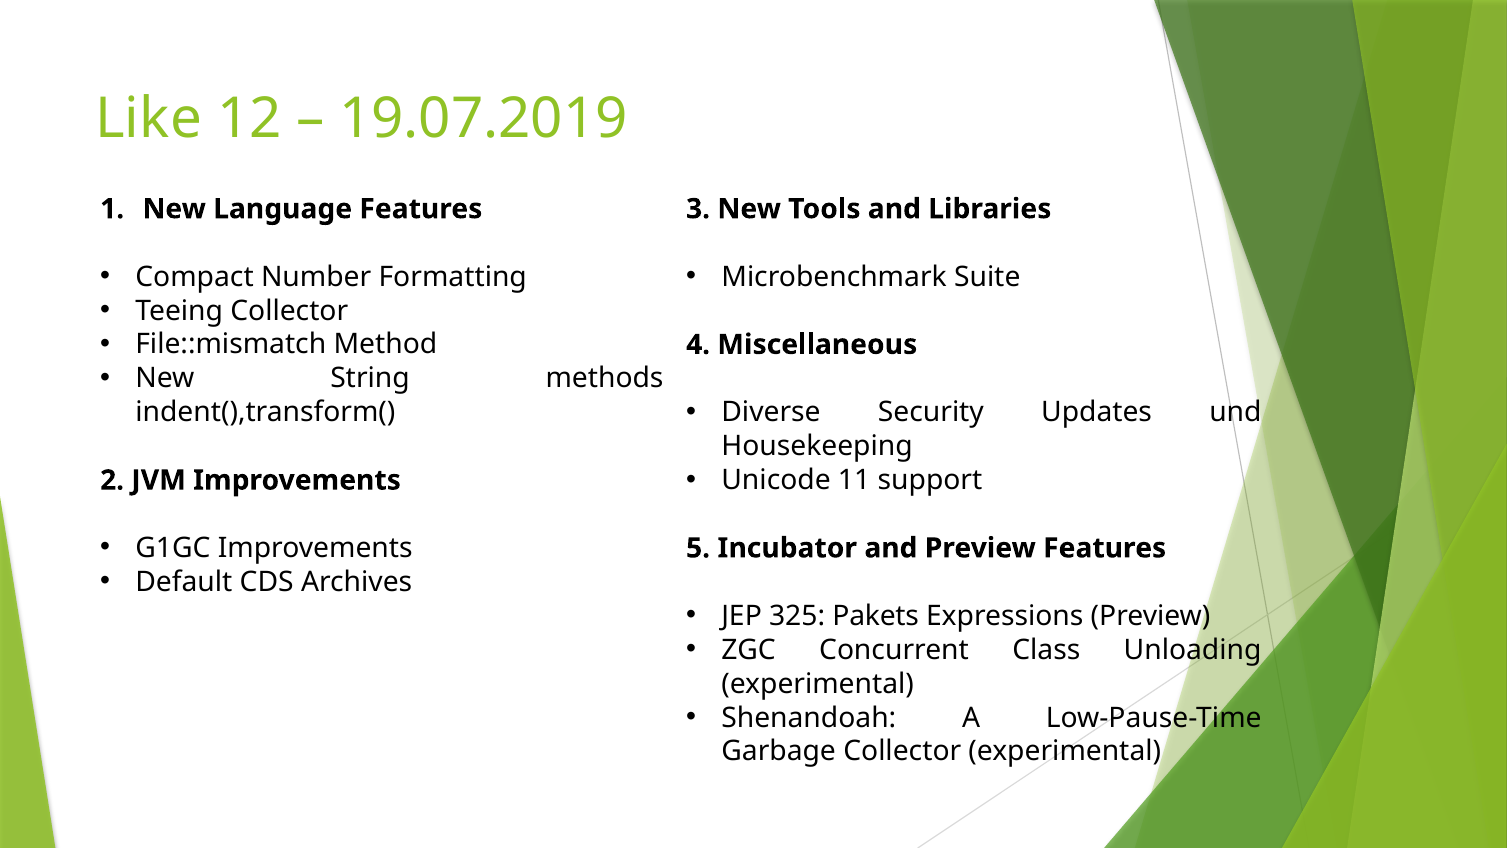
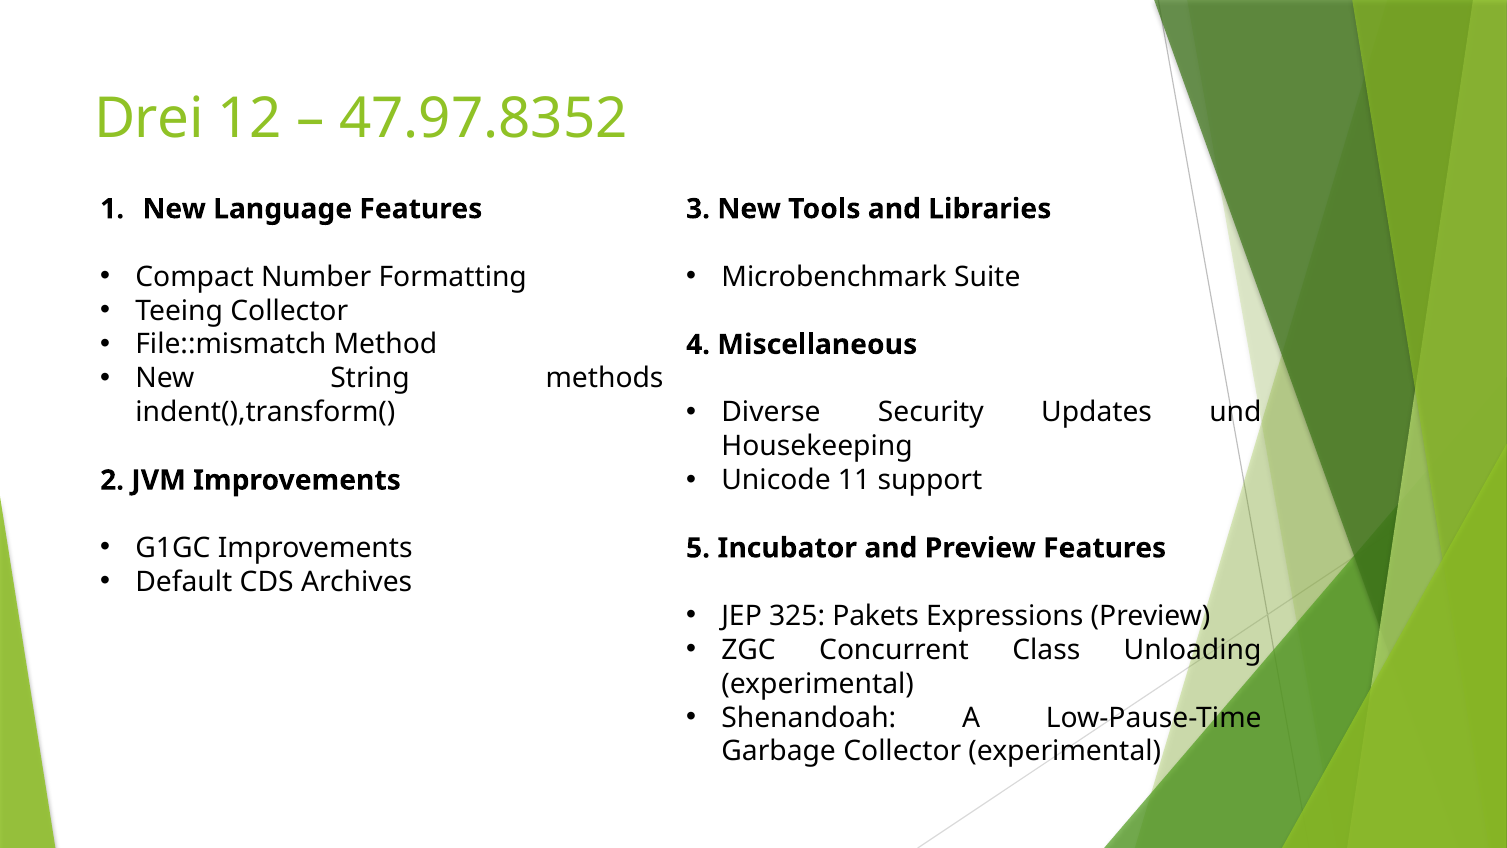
Like: Like -> Drei (149, 119)
19.07.2019: 19.07.2019 -> 47.97.8352 (484, 119)
